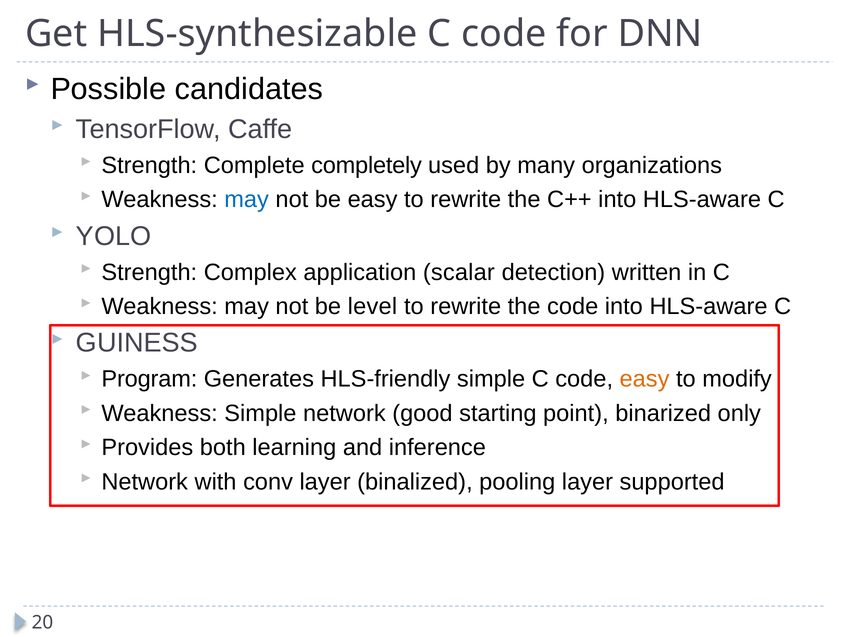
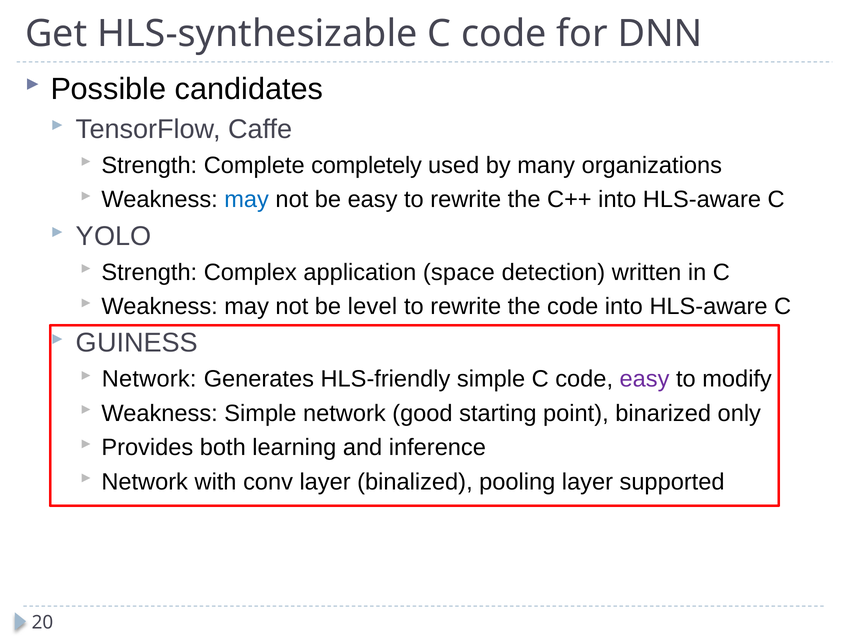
scalar: scalar -> space (459, 272)
Program: Program -> Network (149, 379)
easy colour: orange -> purple (645, 379)
